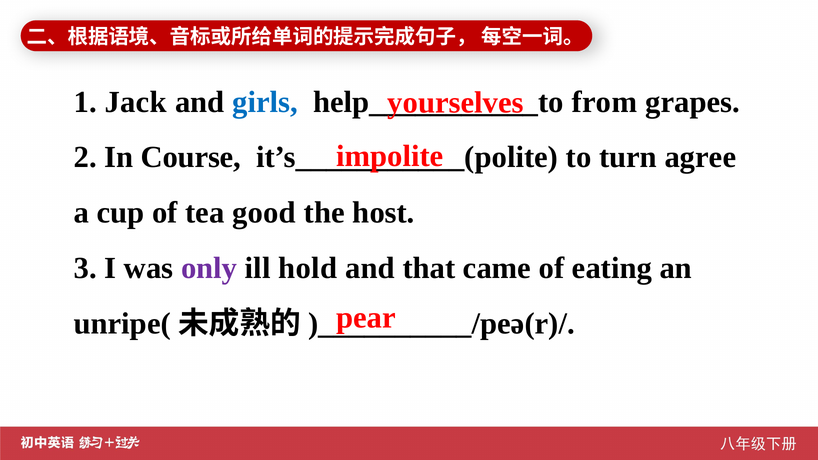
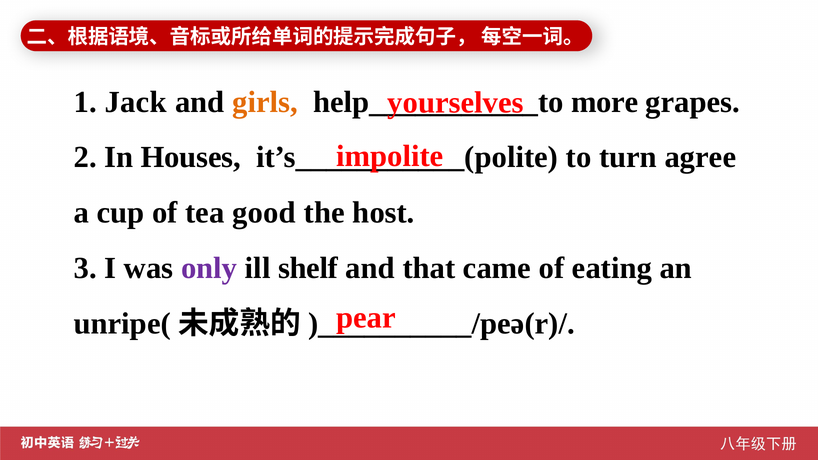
girls colour: blue -> orange (265, 102)
from: from -> more (605, 102)
Course: Course -> Houses (191, 157)
hold: hold -> shelf (308, 268)
